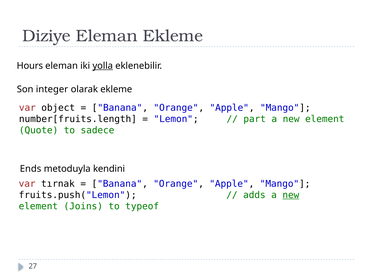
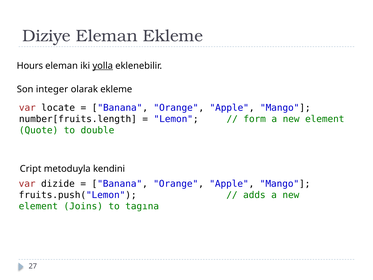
object: object -> locate (58, 108)
part: part -> form (255, 119)
sadece: sadece -> double (97, 130)
Ends: Ends -> Cript (31, 169)
tırnak: tırnak -> dizide (58, 184)
new underline: present -> none (291, 195)
typeof: typeof -> tagına (142, 206)
